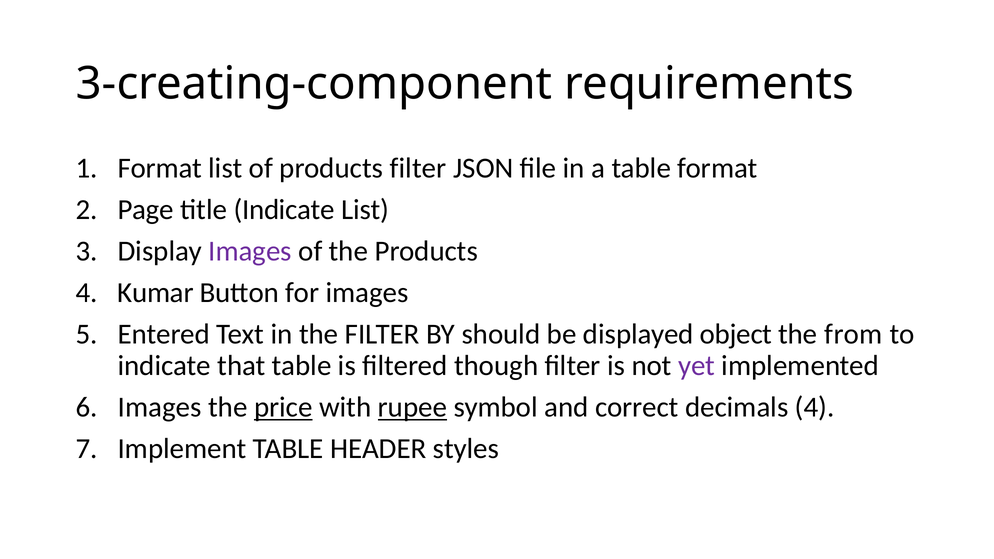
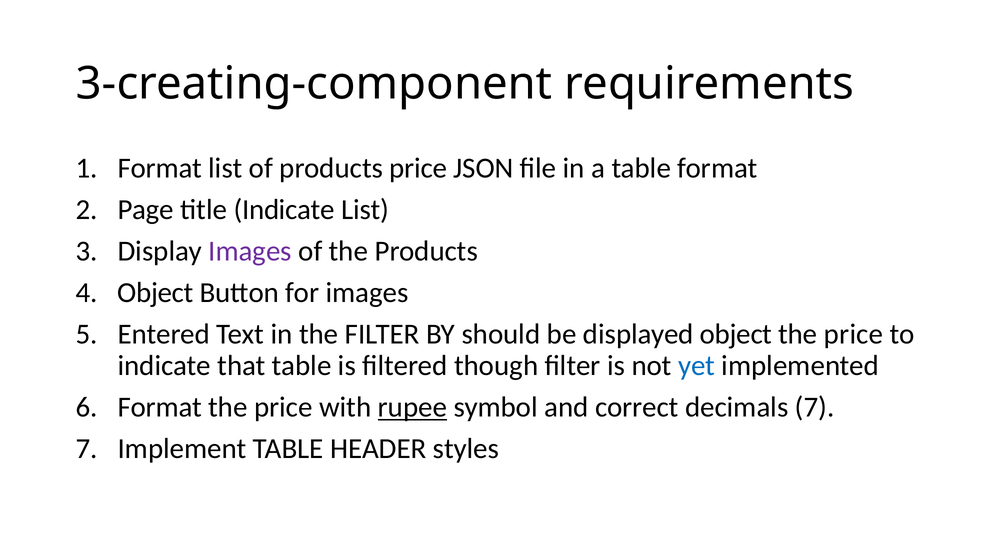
products filter: filter -> price (418, 168)
Kumar: Kumar -> Object (155, 293)
from: from -> price (854, 334)
yet colour: purple -> blue (697, 366)
Images: Images -> Format (160, 407)
price underline: present -> none (283, 407)
decimals 4: 4 -> 7 (815, 407)
